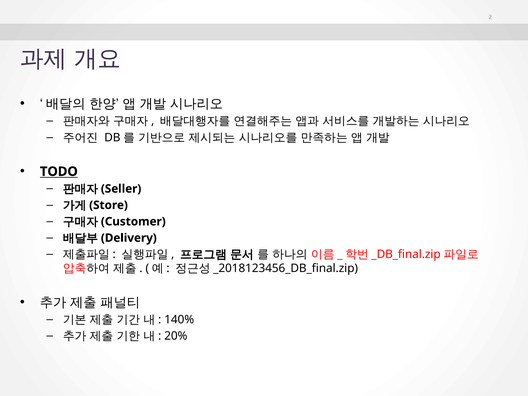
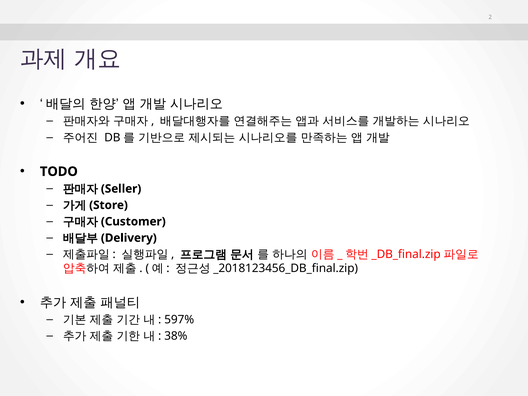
TODO underline: present -> none (59, 172)
140%: 140% -> 597% (179, 320)
20%: 20% -> 38% (176, 336)
